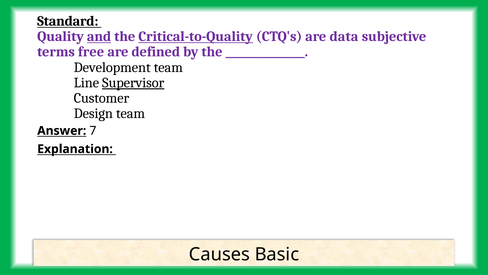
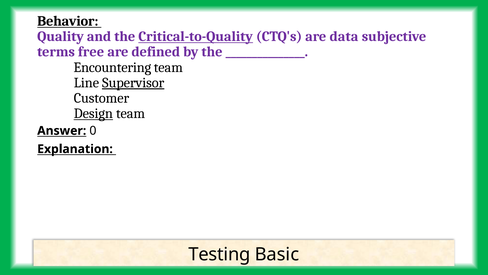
Standard: Standard -> Behavior (68, 21)
and underline: present -> none (99, 36)
Development: Development -> Encountering (112, 67)
Design underline: none -> present (93, 113)
7: 7 -> 0 (93, 131)
Causes: Causes -> Testing (219, 254)
